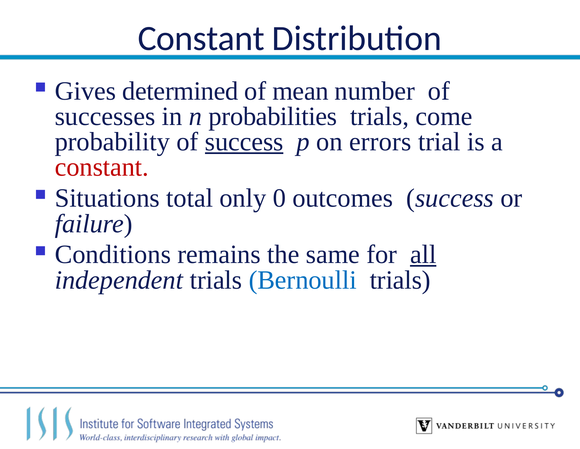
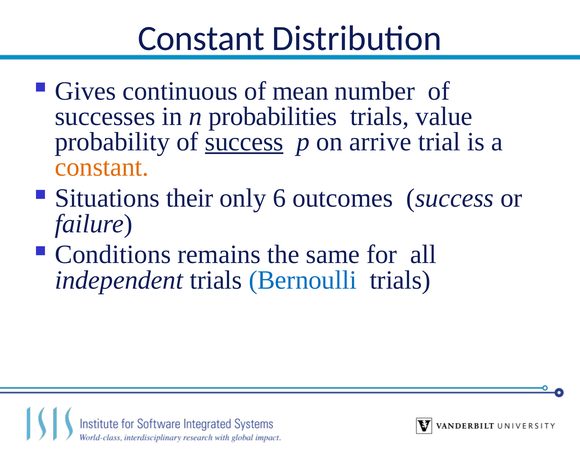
determined: determined -> continuous (180, 91)
come: come -> value (444, 116)
errors: errors -> arrive (380, 142)
constant colour: red -> orange (102, 167)
total: total -> their (190, 198)
0: 0 -> 6 (279, 198)
all underline: present -> none (423, 254)
